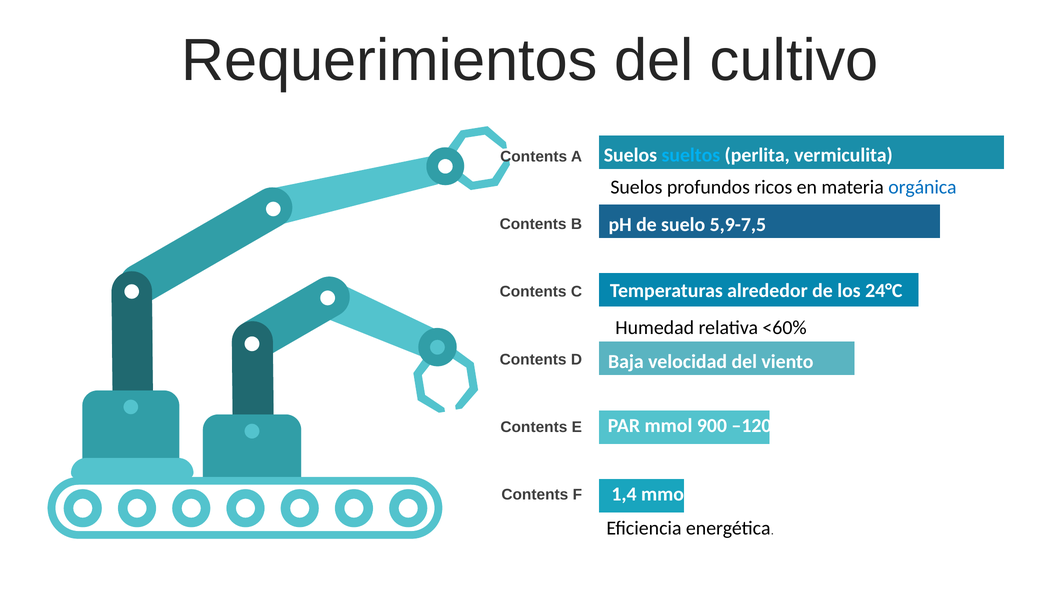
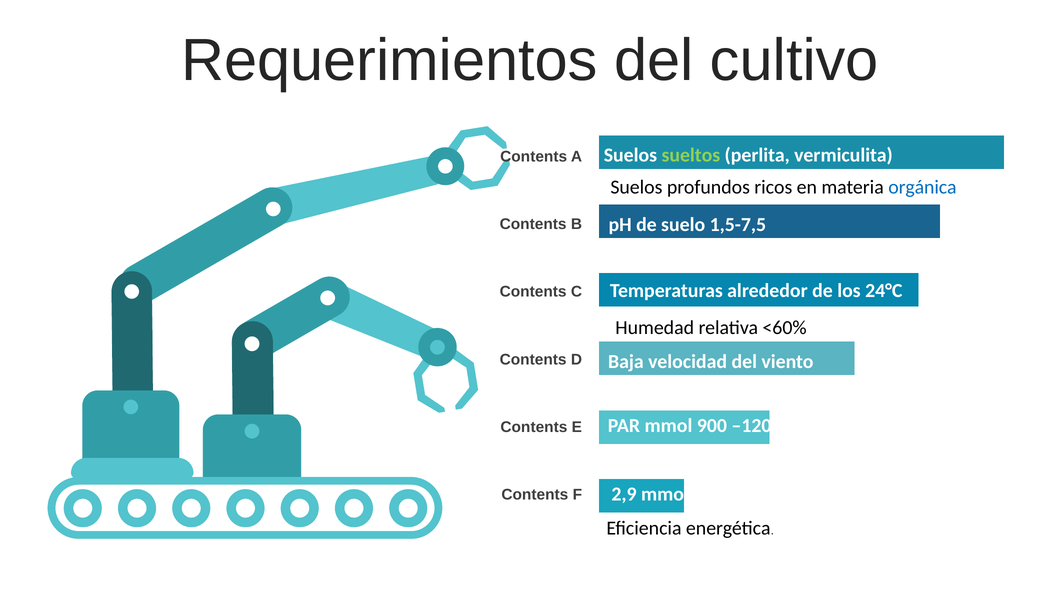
sueltos colour: light blue -> light green (691, 155)
5,9-7,5: 5,9-7,5 -> 1,5-7,5 (738, 225)
1,4: 1,4 -> 2,9 (624, 494)
